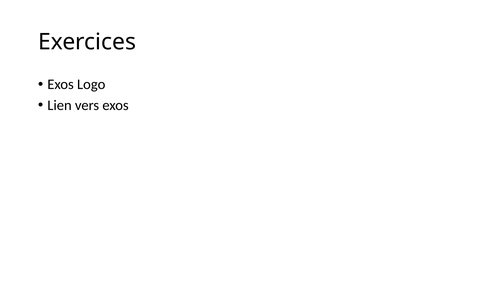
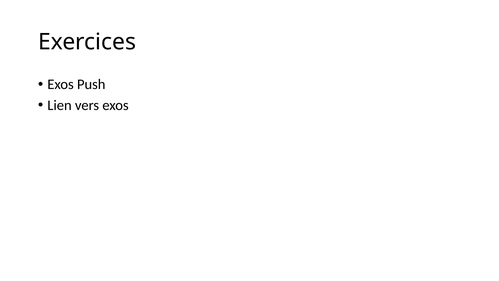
Logo: Logo -> Push (91, 84)
